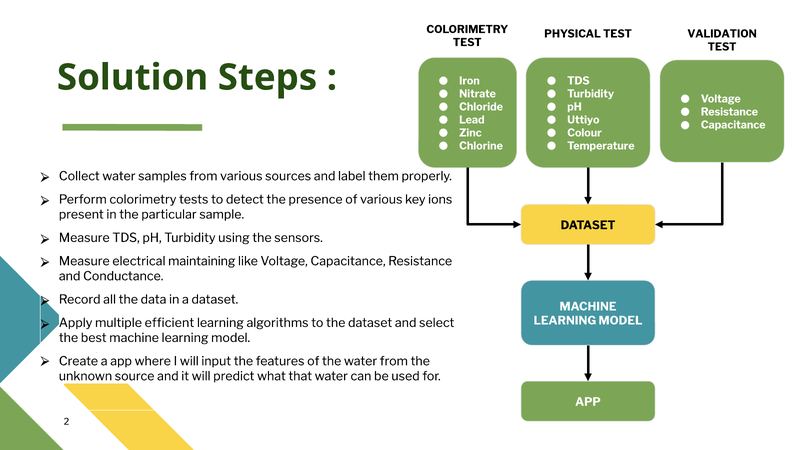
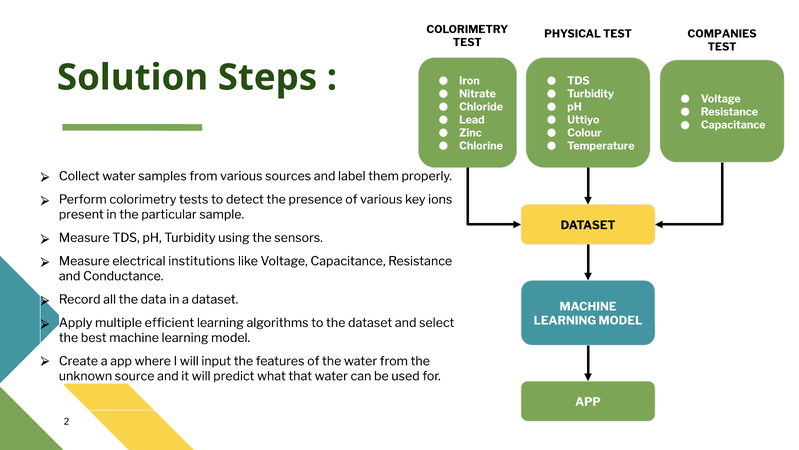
VALIDATION: VALIDATION -> COMPANIES (722, 34)
maintaining: maintaining -> institutions (202, 261)
